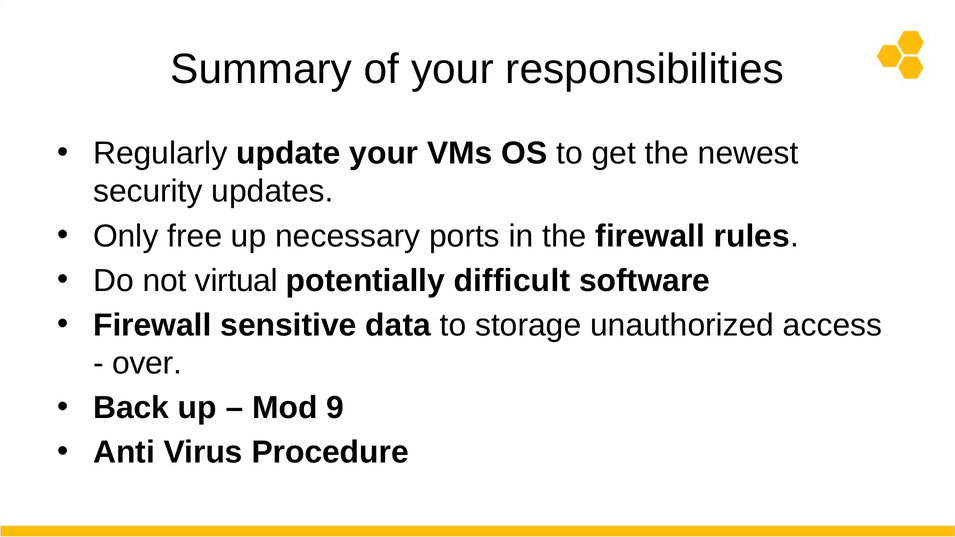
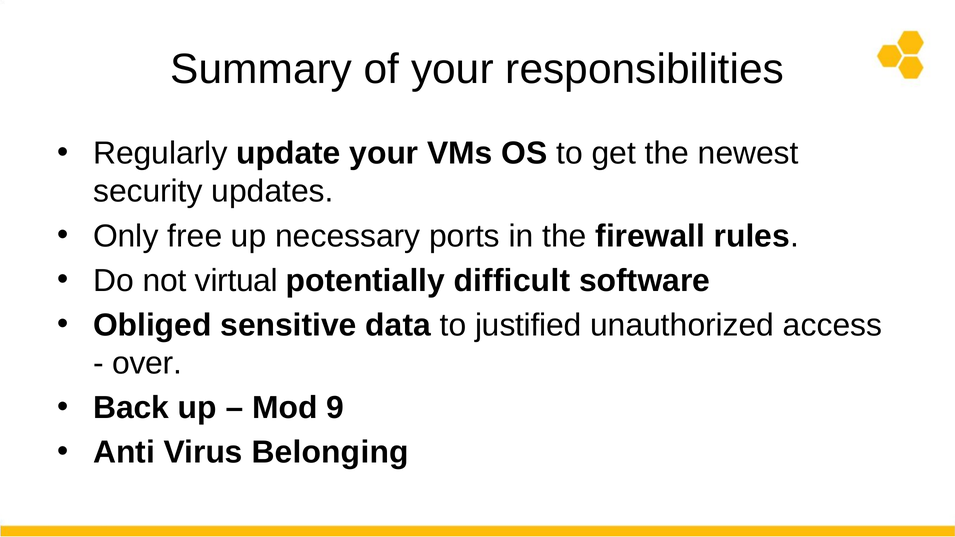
Firewall: Firewall -> Obliged (152, 325)
storage: storage -> justified (528, 325)
Procedure: Procedure -> Belonging (330, 453)
